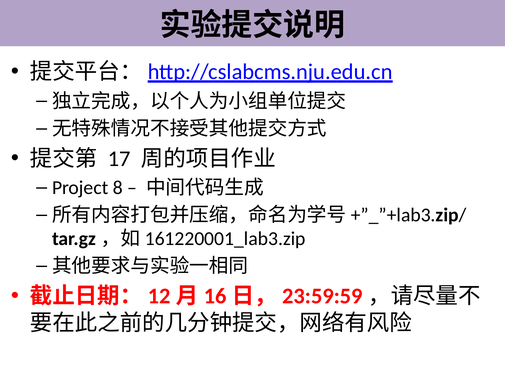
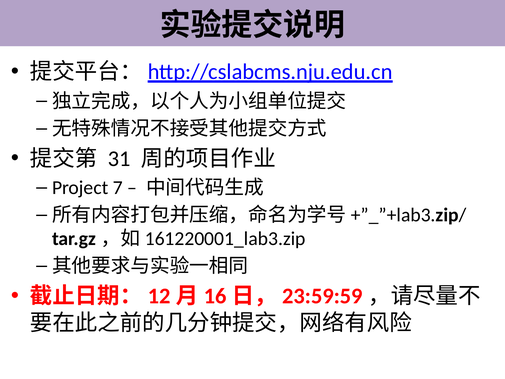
17: 17 -> 31 (119, 159)
8: 8 -> 7 (118, 188)
